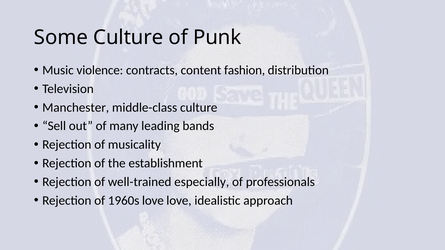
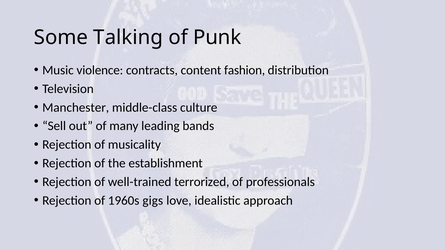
Some Culture: Culture -> Talking (128, 37)
especially: especially -> terrorized (202, 182)
1960s love: love -> gigs (153, 201)
